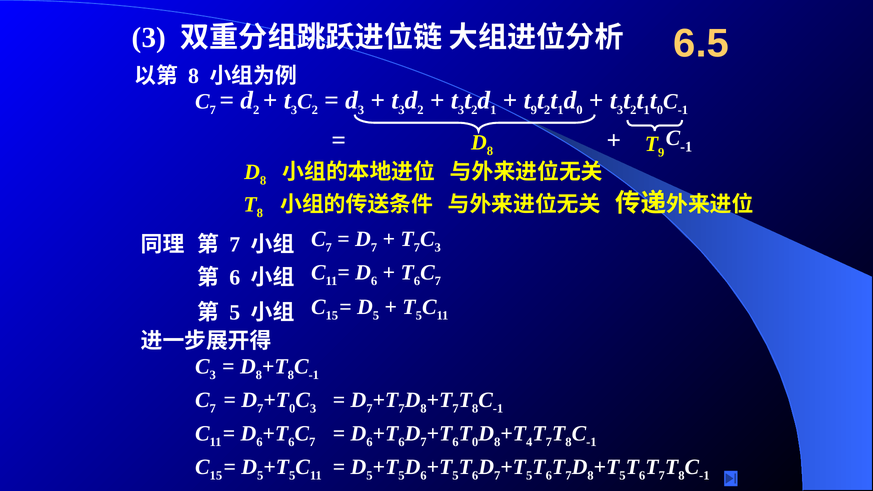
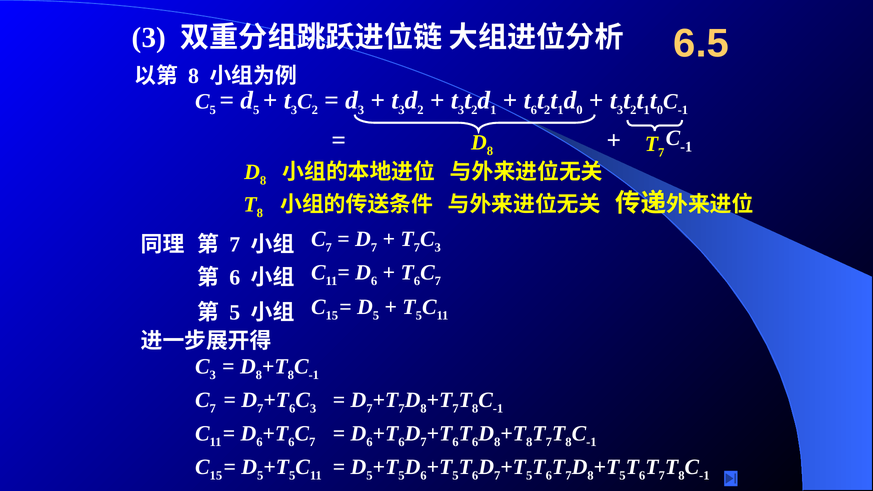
7: 7 -> 5 (213, 110)
2: 2 -> 5 (256, 110)
9: 9 -> 6 (534, 110)
9: 9 -> 7 (661, 153)
0: 0 -> 6 (292, 409)
0: 0 -> 6 (475, 442)
4: 4 -> 8 (529, 442)
